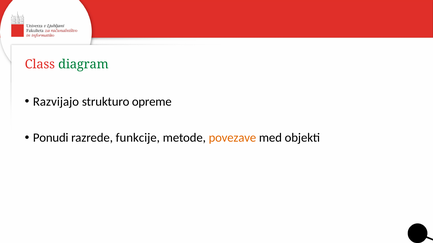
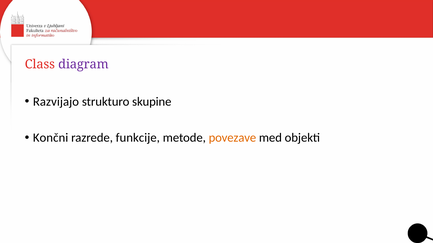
diagram colour: green -> purple (83, 65)
opreme: opreme -> skupine (152, 102)
Ponudi: Ponudi -> Končni (51, 138)
